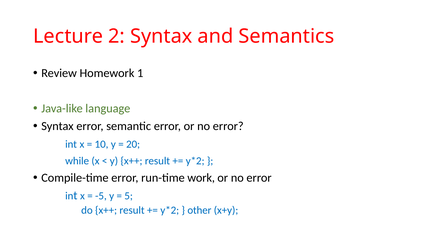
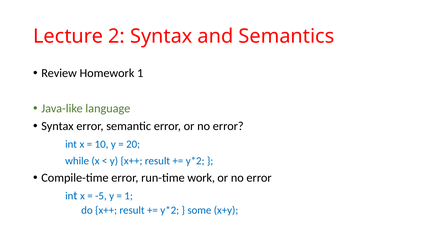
5: 5 -> 1 (129, 197)
other: other -> some (199, 211)
